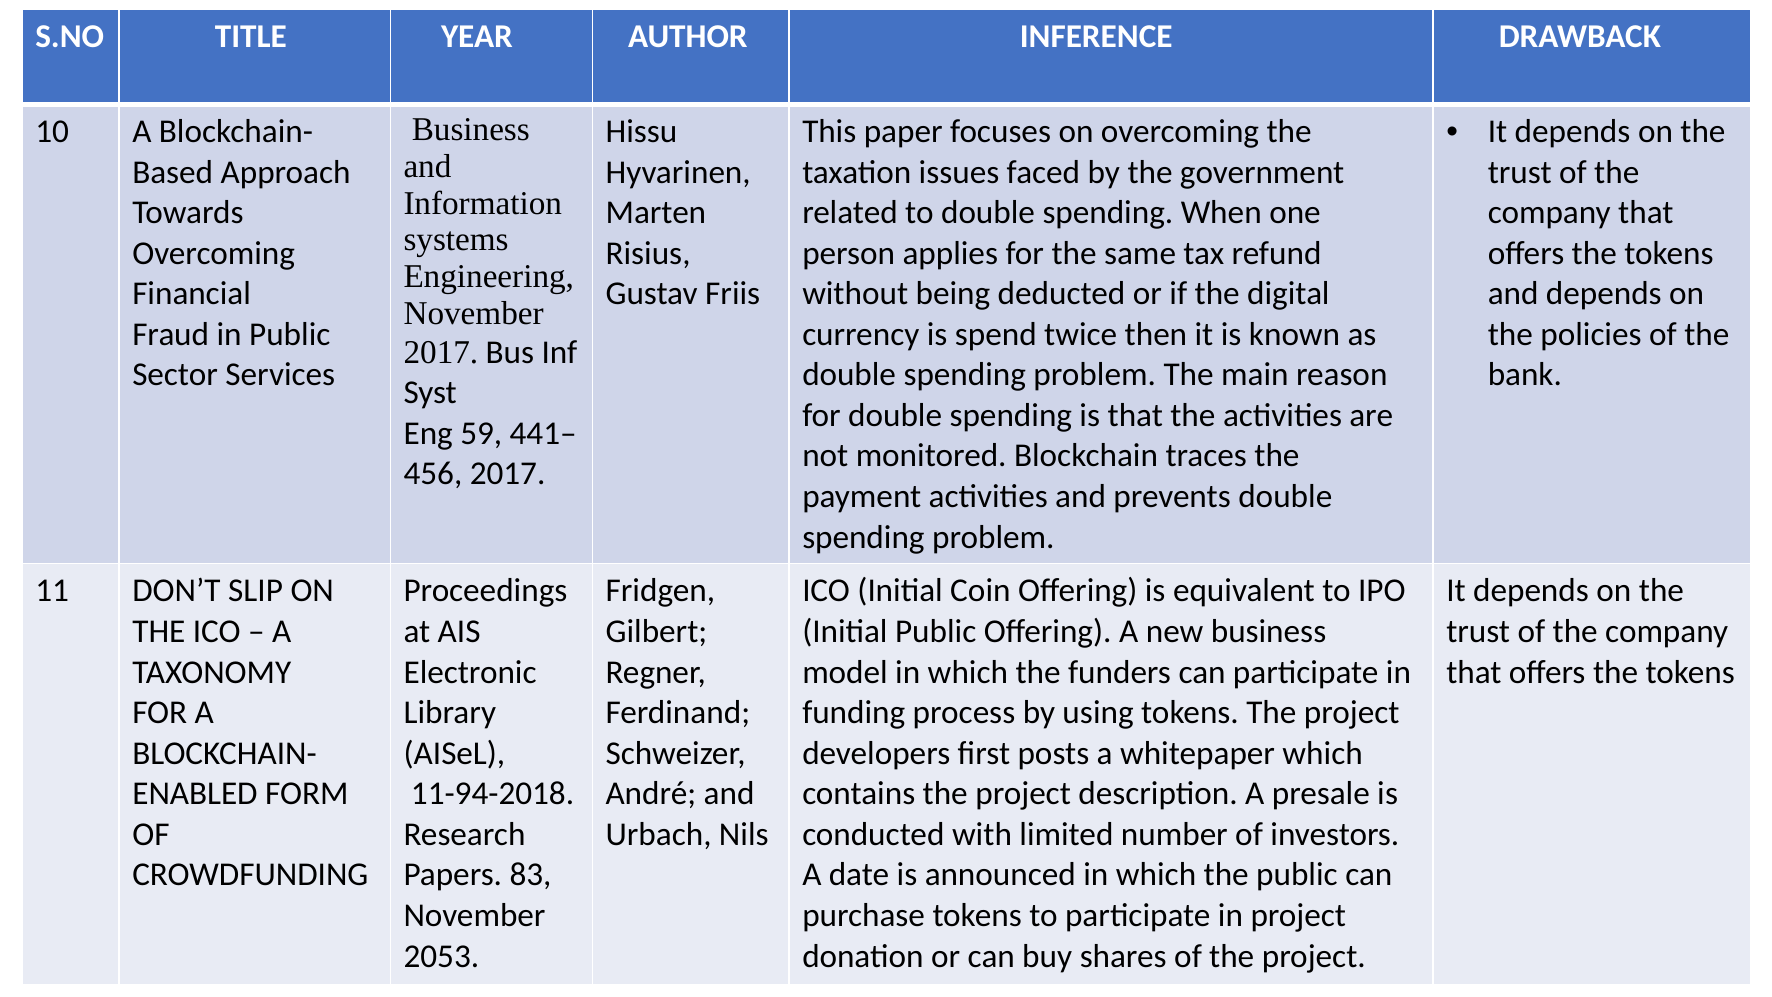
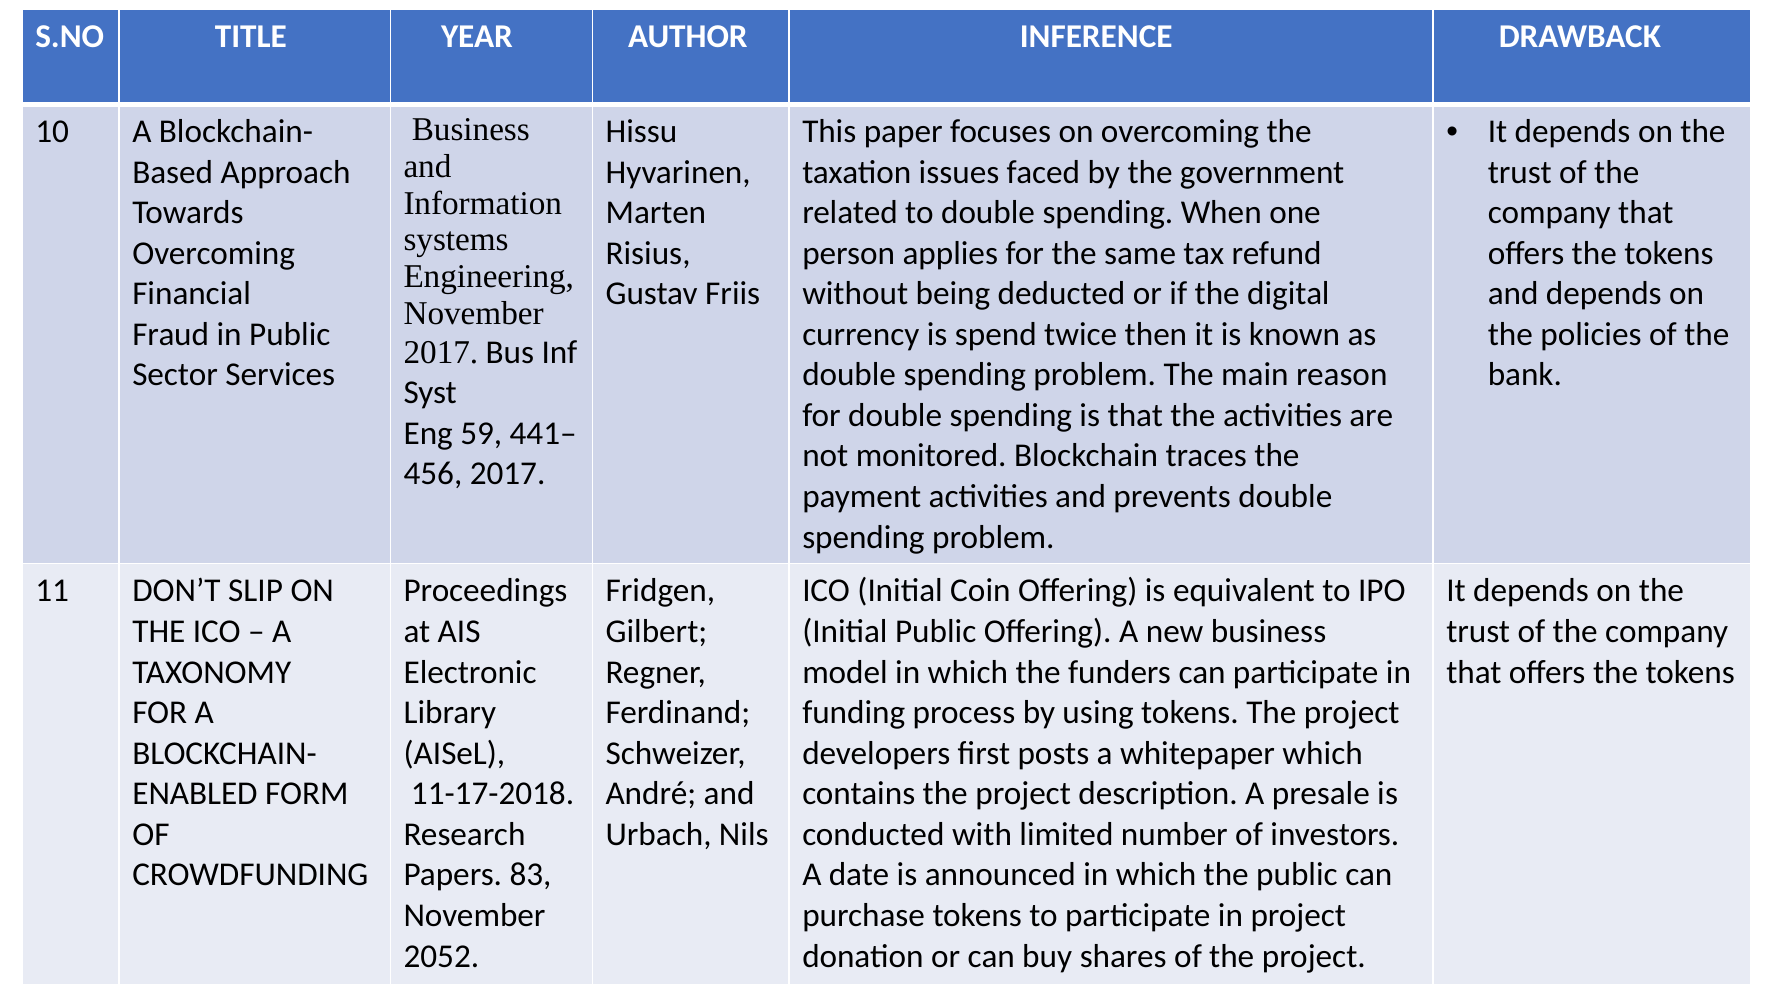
11-94-2018: 11-94-2018 -> 11-17-2018 (493, 794)
2053: 2053 -> 2052 (441, 956)
